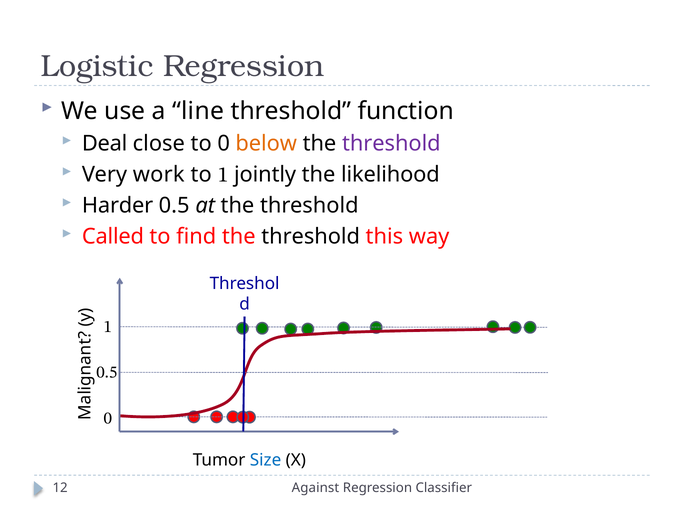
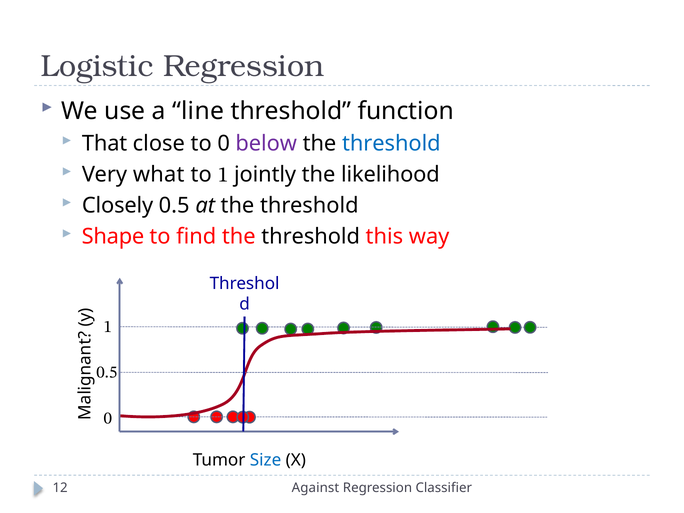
Deal: Deal -> That (105, 144)
below colour: orange -> purple (266, 144)
threshold colour: purple -> blue (391, 144)
work: work -> what (159, 175)
Harder: Harder -> Closely (118, 206)
Called: Called -> Shape (113, 237)
